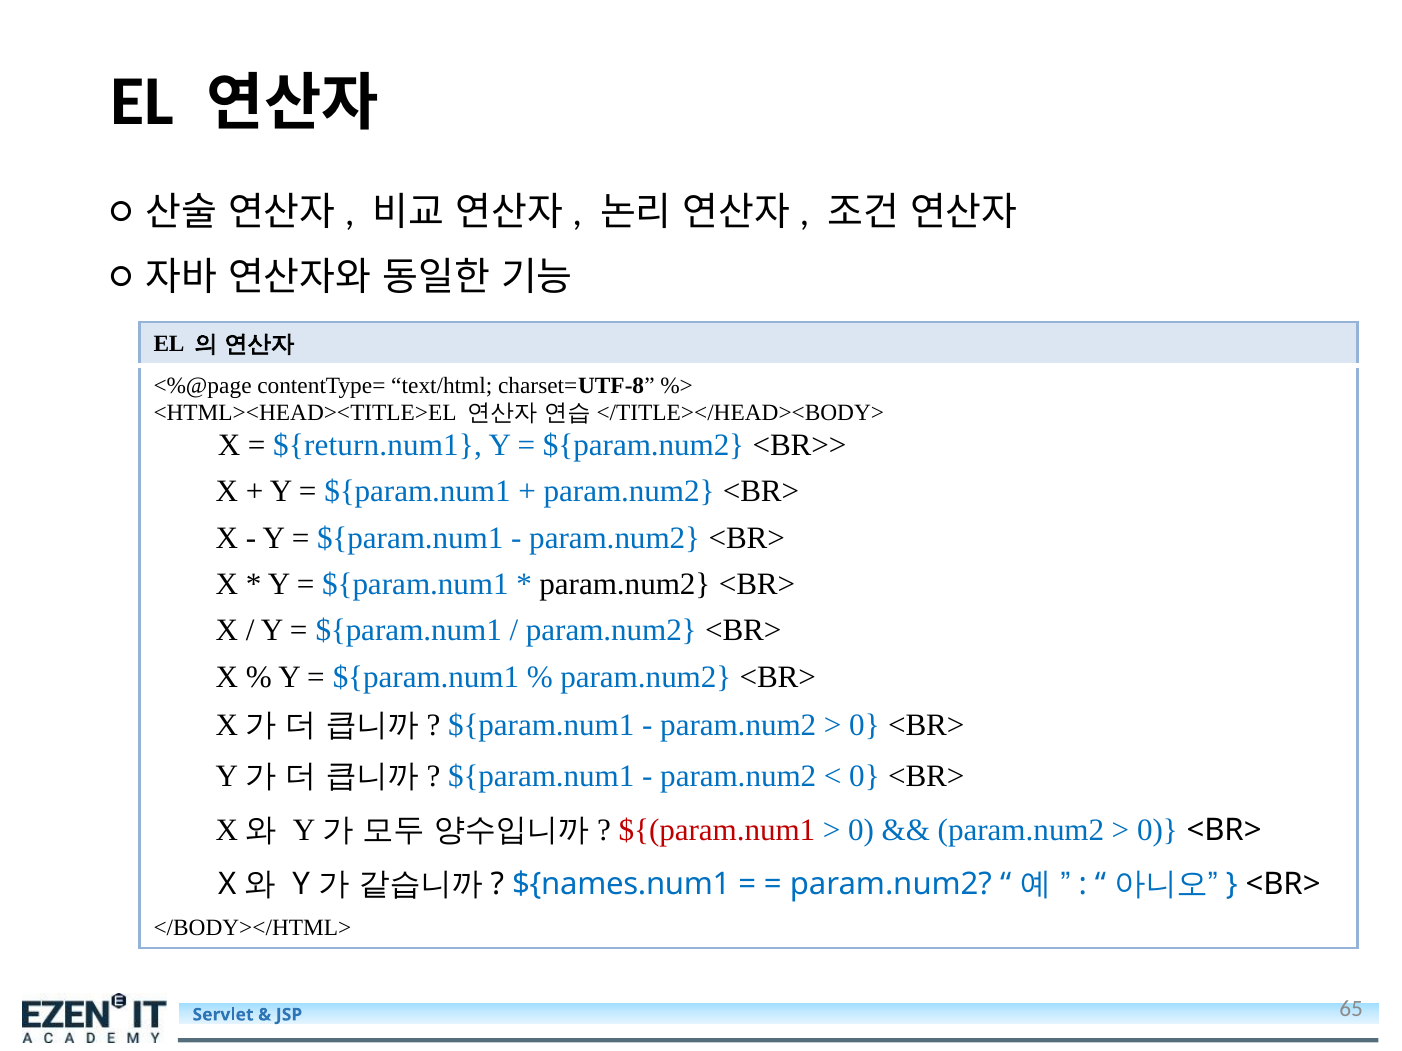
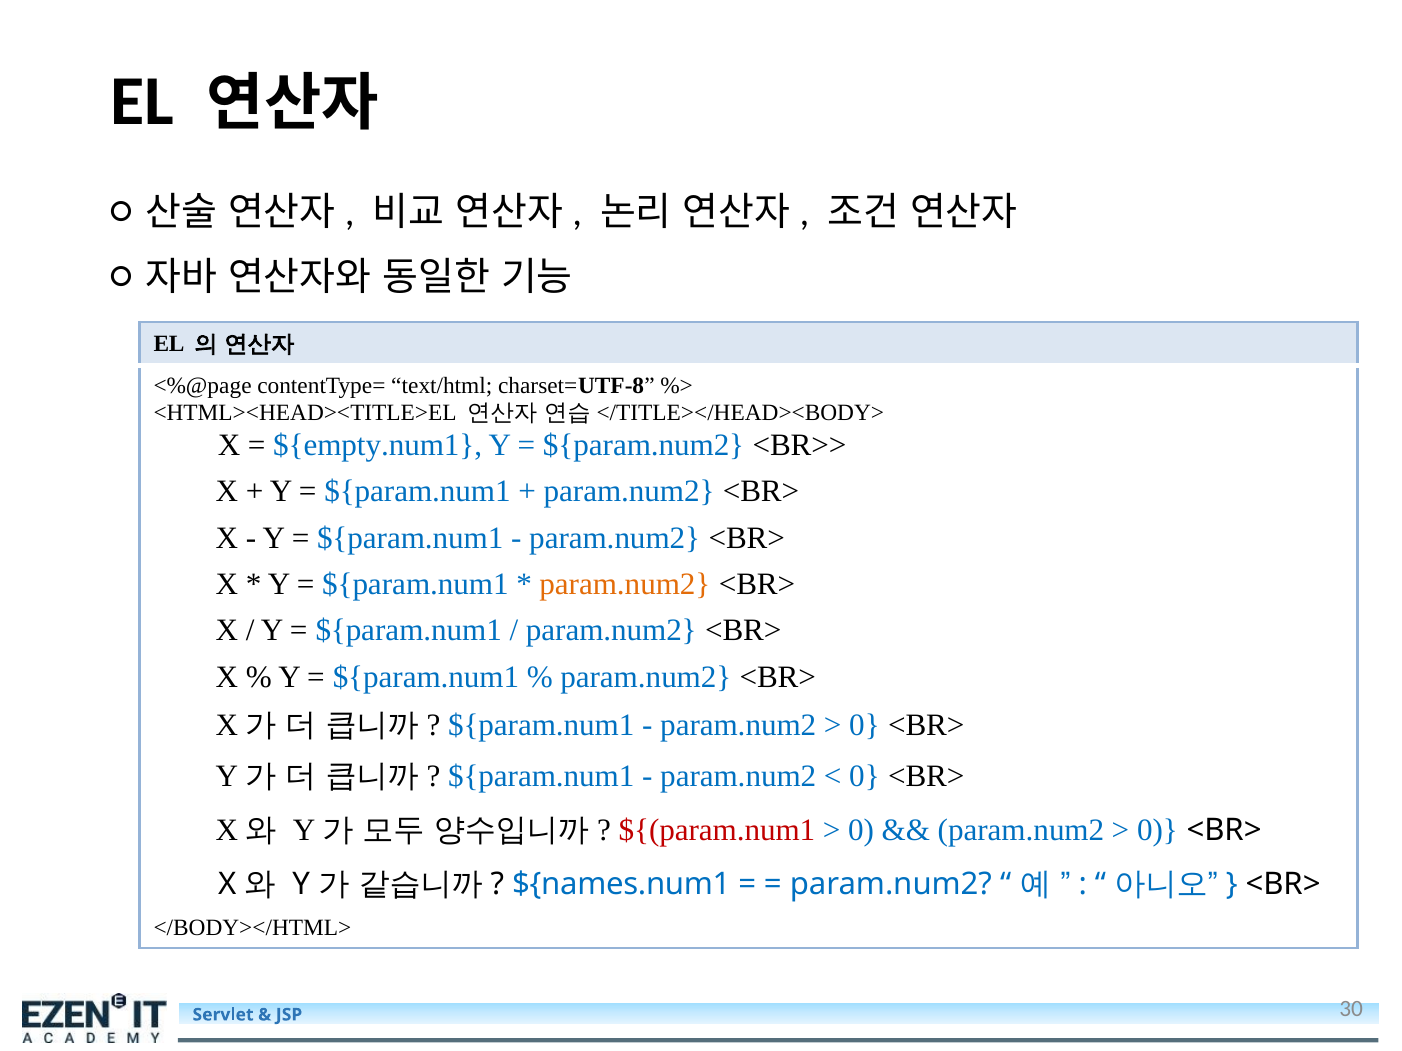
${return.num1: ${return.num1 -> ${empty.num1 (378, 446)
param.num2 colour: black -> orange (625, 585)
65: 65 -> 30 (1351, 1010)
